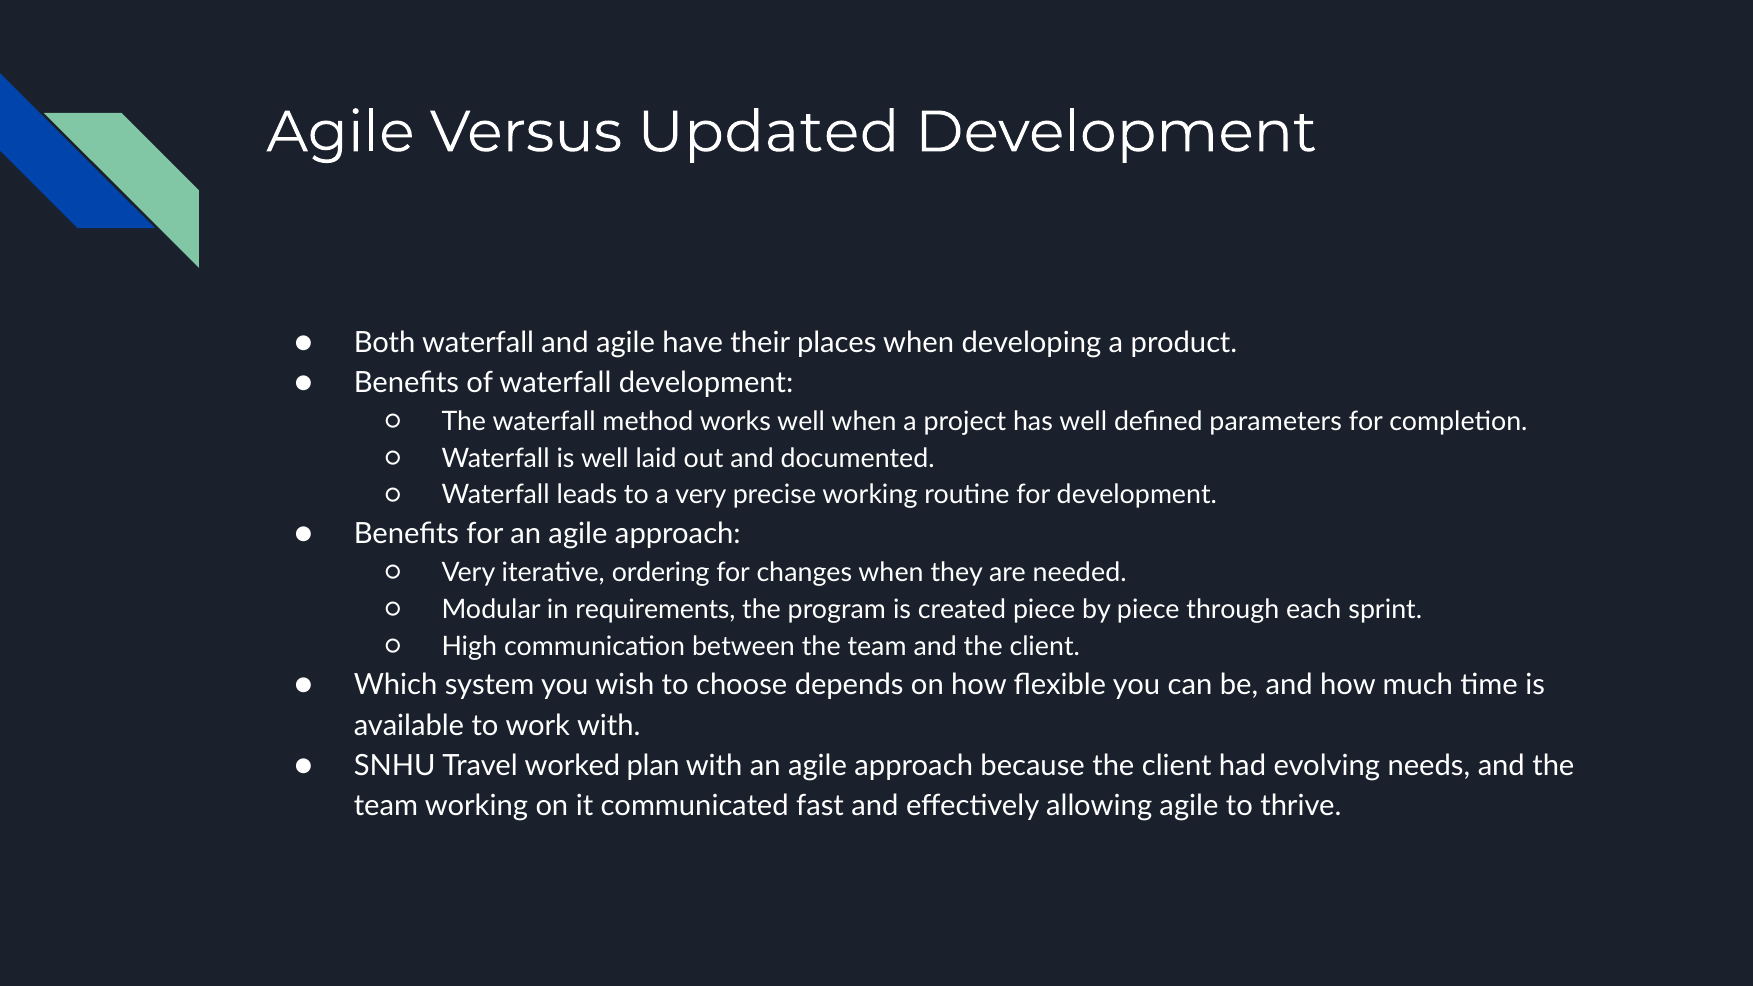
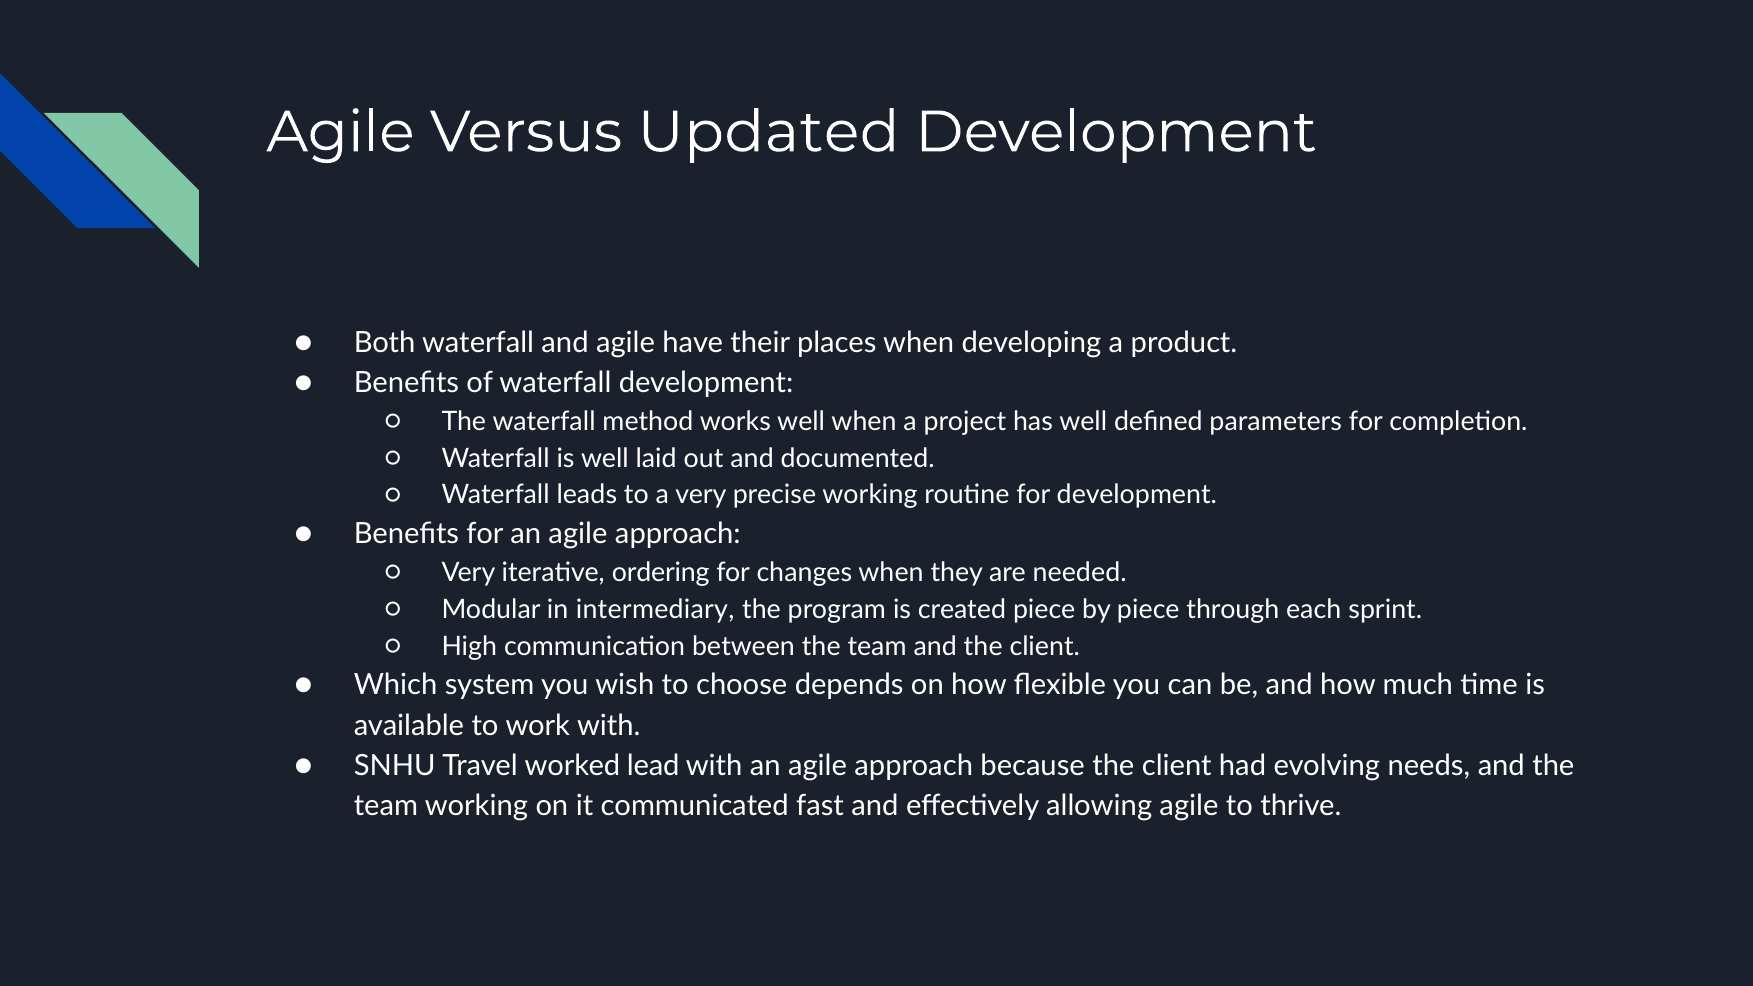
requirements: requirements -> intermediary (655, 609)
plan: plan -> lead (653, 766)
